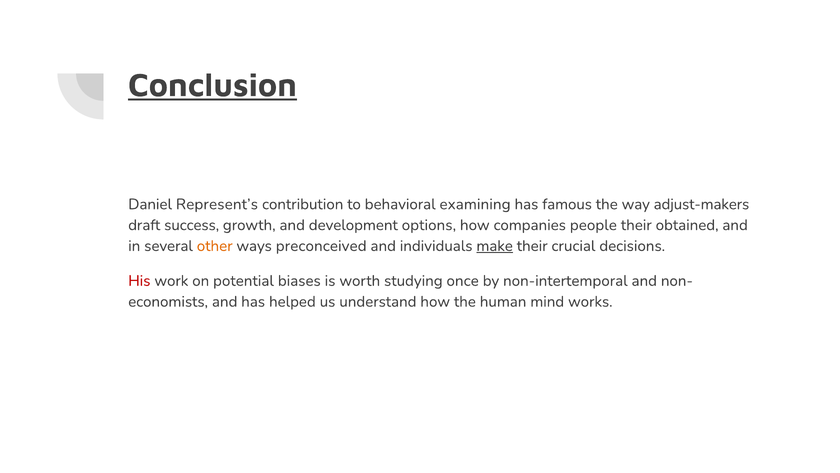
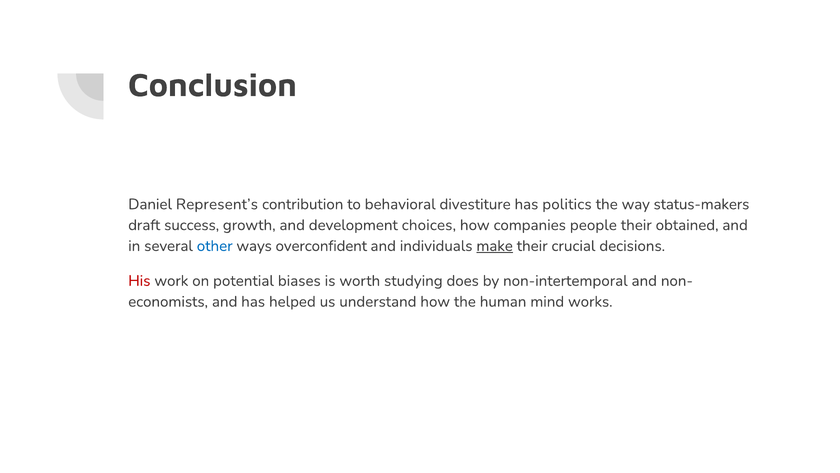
Conclusion underline: present -> none (213, 85)
examining: examining -> divestiture (475, 204)
famous: famous -> politics (567, 204)
adjust-makers: adjust-makers -> status-makers (701, 204)
options: options -> choices (429, 225)
other colour: orange -> blue (215, 246)
preconceived: preconceived -> overconfident (321, 246)
once: once -> does (463, 281)
